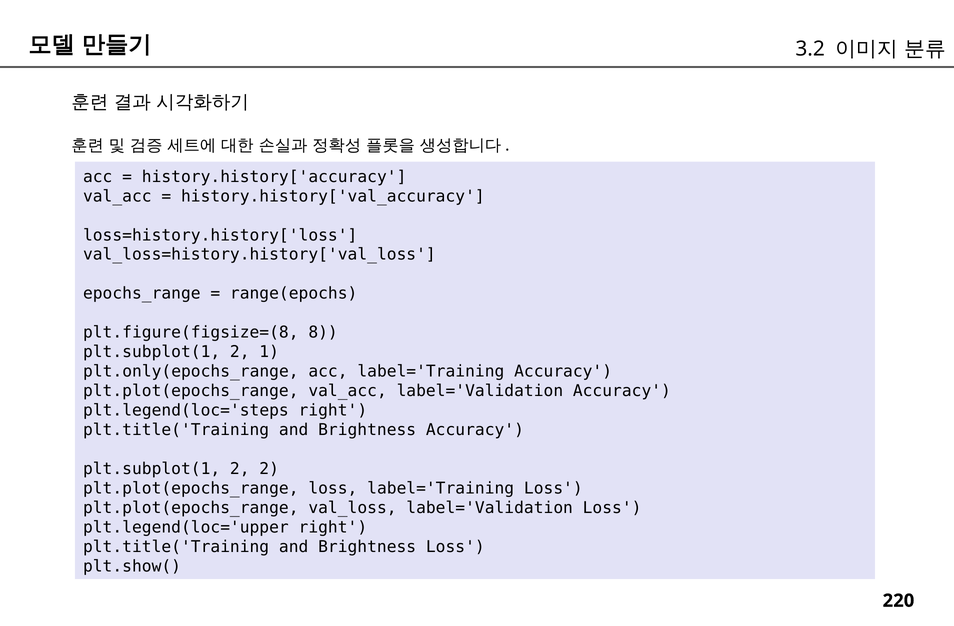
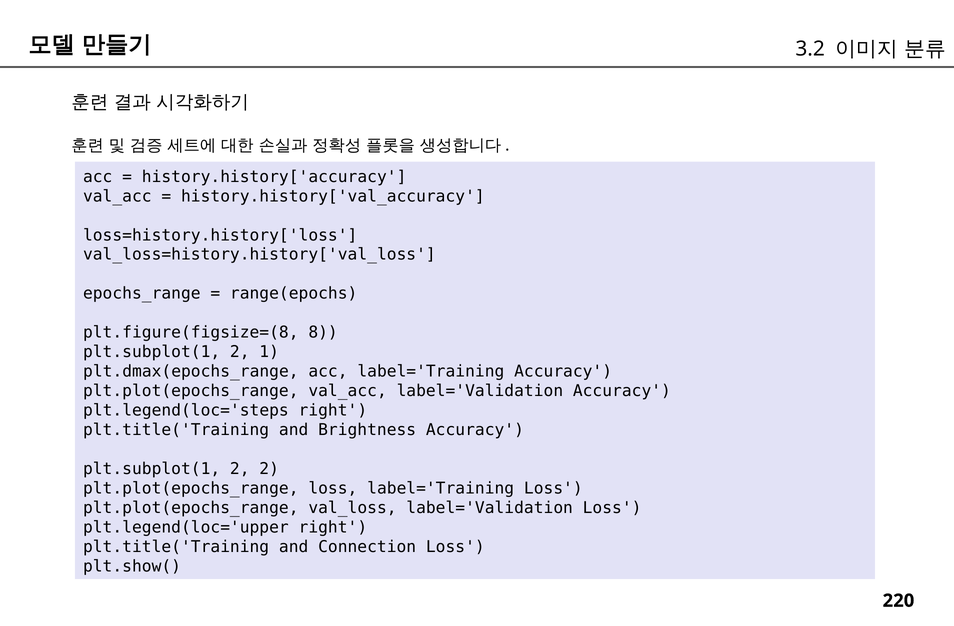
plt.only(epochs_range: plt.only(epochs_range -> plt.dmax(epochs_range (191, 372)
Brightness: Brightness -> Connection (367, 547)
